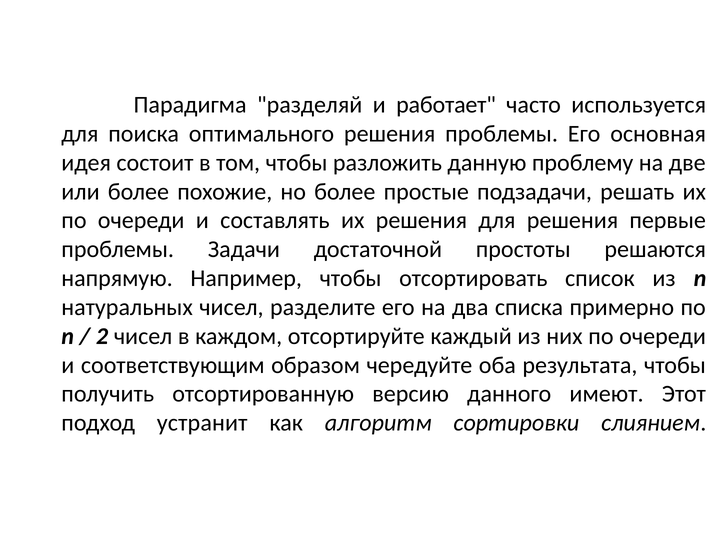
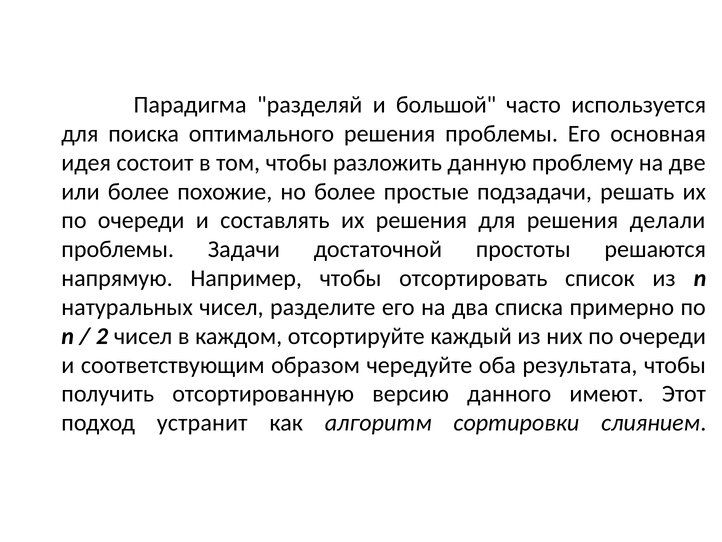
работает: работает -> большой (446, 105)
первые: первые -> делали (668, 220)
